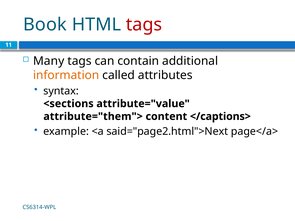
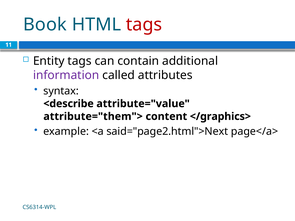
Many: Many -> Entity (49, 61)
information colour: orange -> purple (66, 75)
<sections: <sections -> <describe (69, 104)
</captions>: </captions> -> </graphics> (220, 117)
